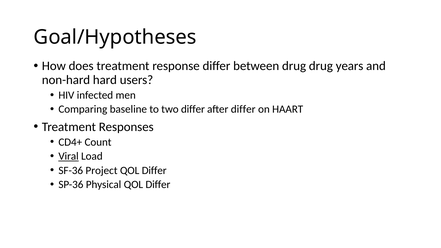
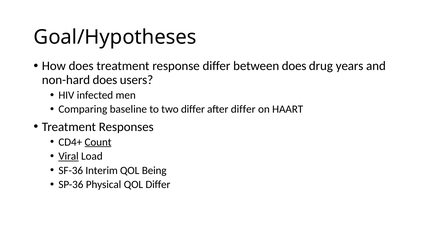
between drug: drug -> does (294, 66)
non-hard hard: hard -> does (105, 80)
Count underline: none -> present (98, 142)
Project: Project -> Interim (102, 170)
Differ: Differ -> Being (154, 170)
